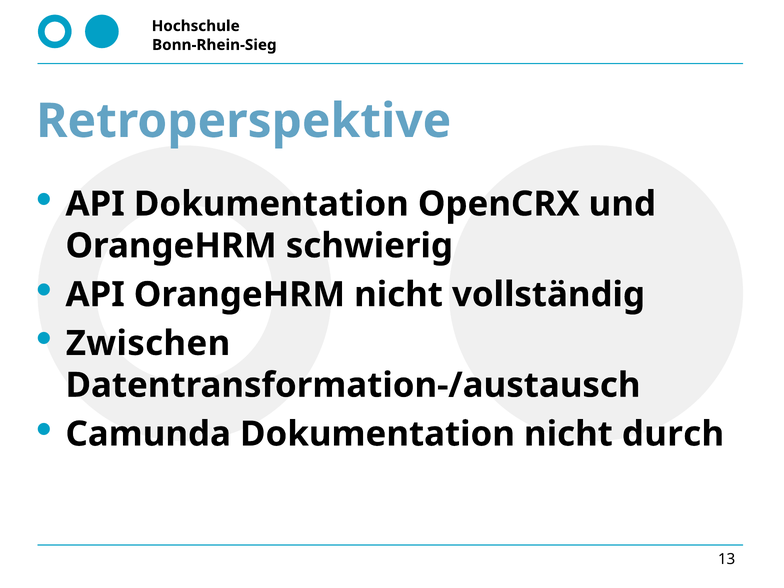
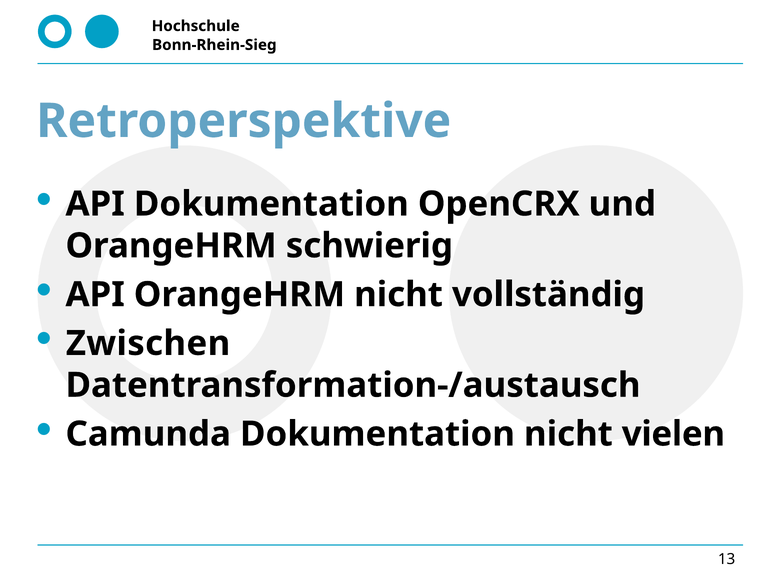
durch: durch -> vielen (673, 434)
